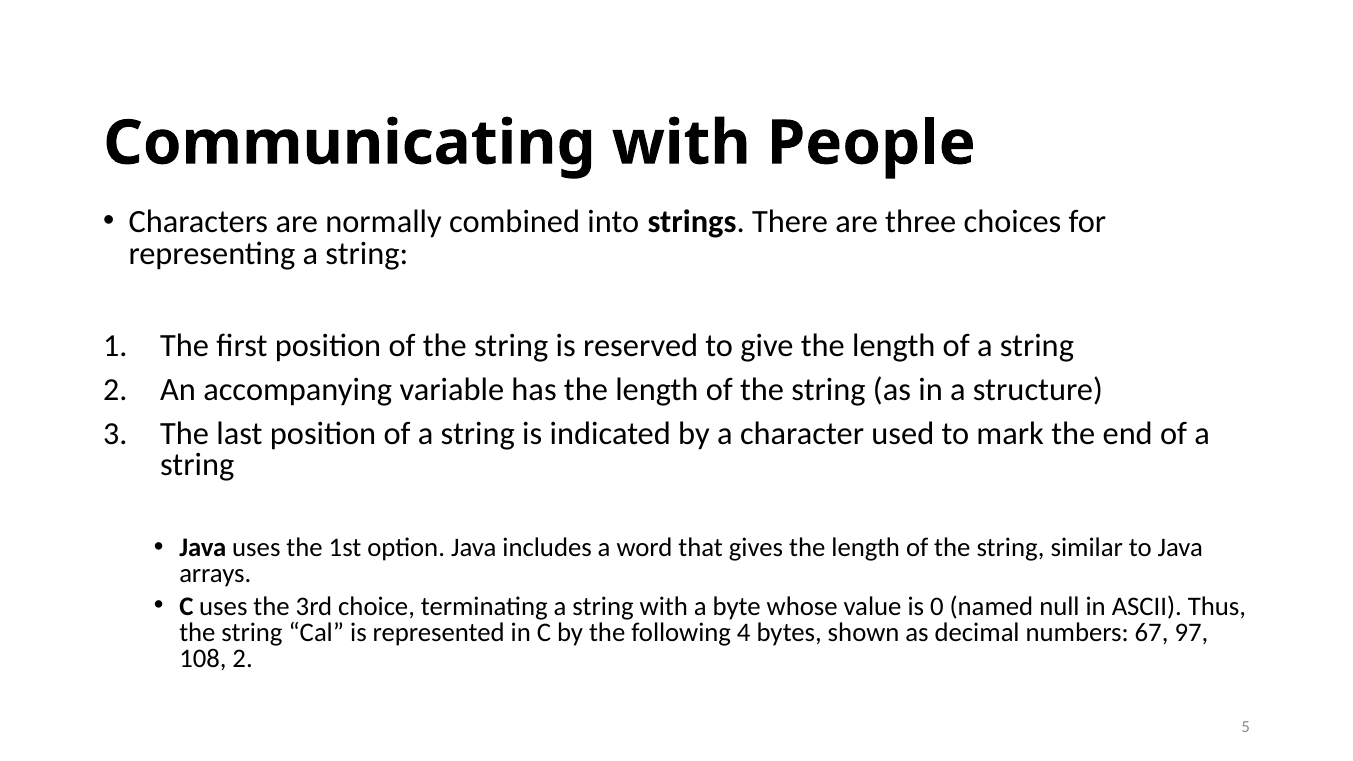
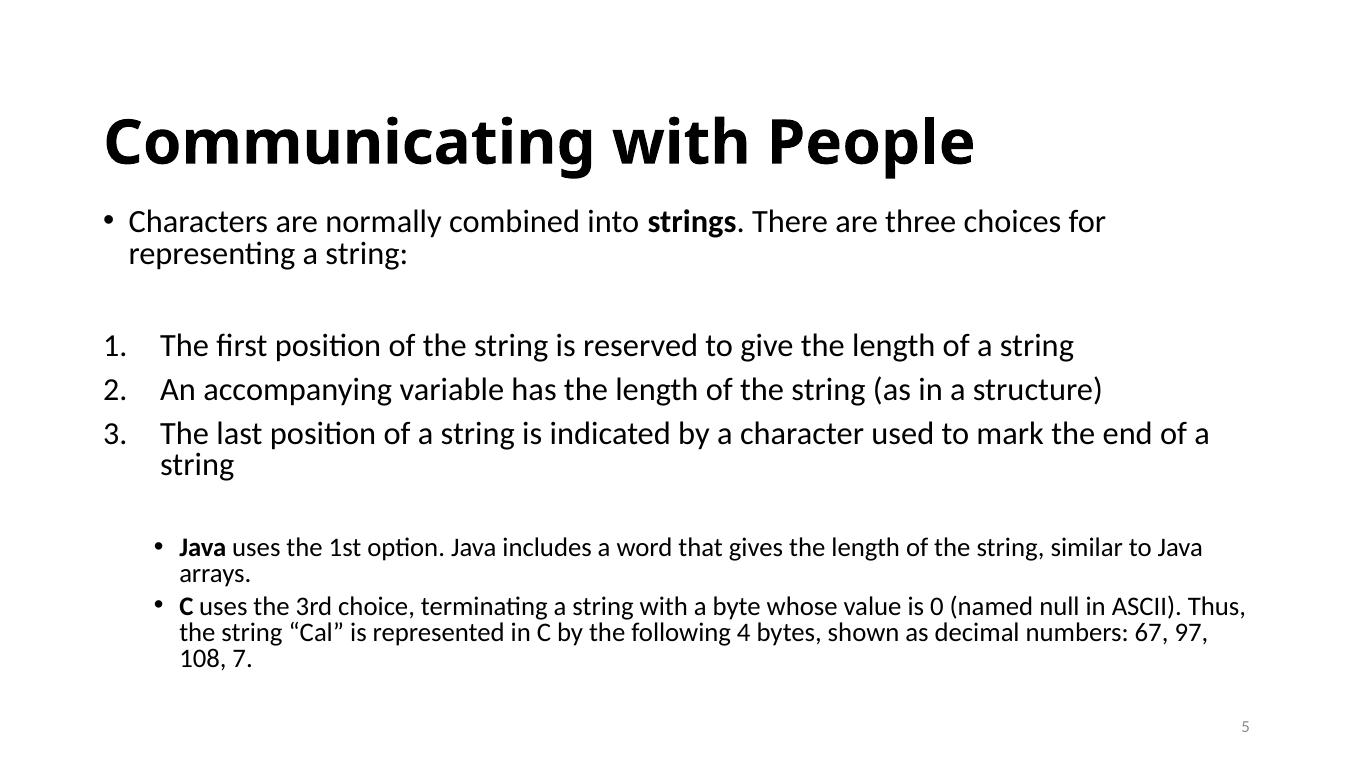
108 2: 2 -> 7 (243, 658)
